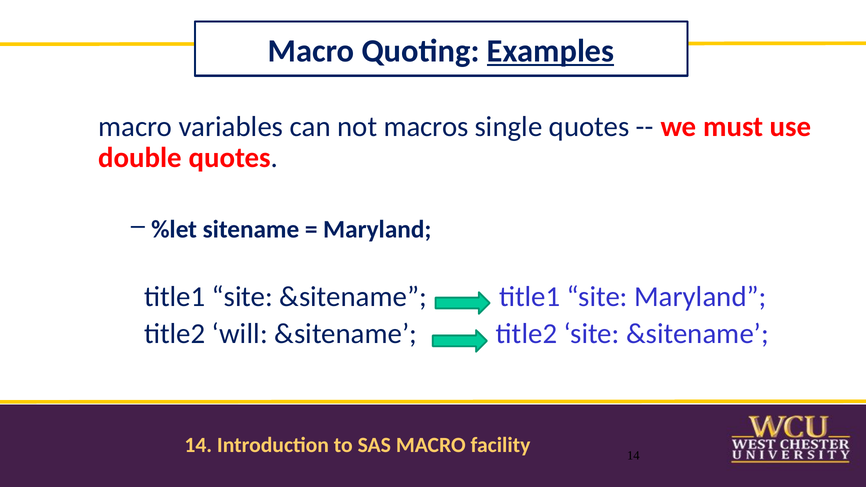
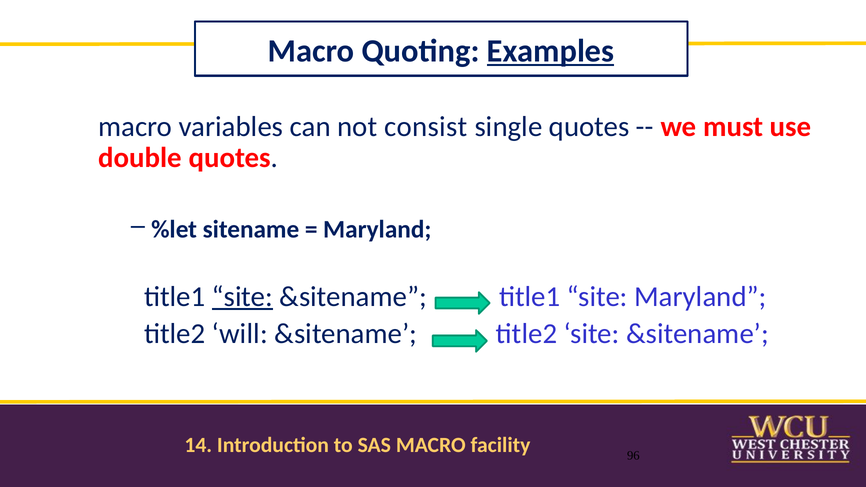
macros: macros -> consist (426, 127)
site underline: none -> present (242, 297)
14: 14 -> 96 (633, 455)
